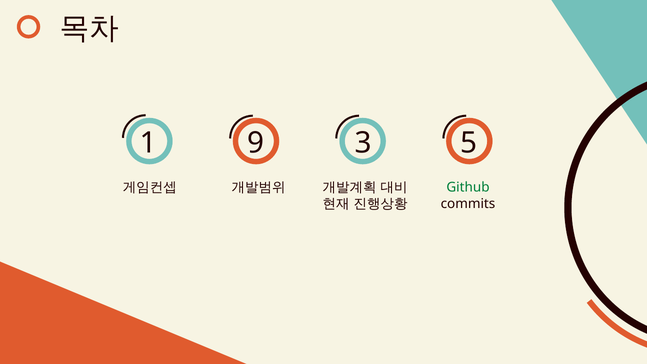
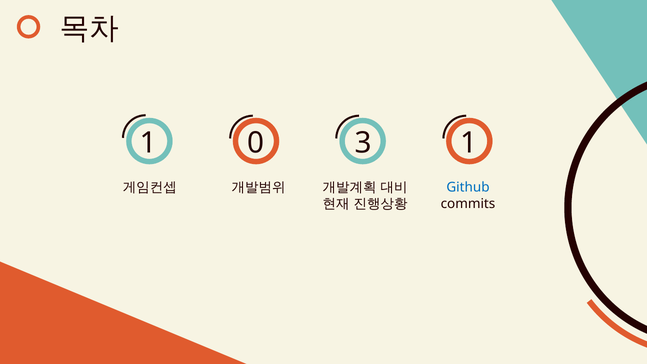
9: 9 -> 0 (256, 143)
3 5: 5 -> 1 (469, 143)
Github colour: green -> blue (468, 187)
